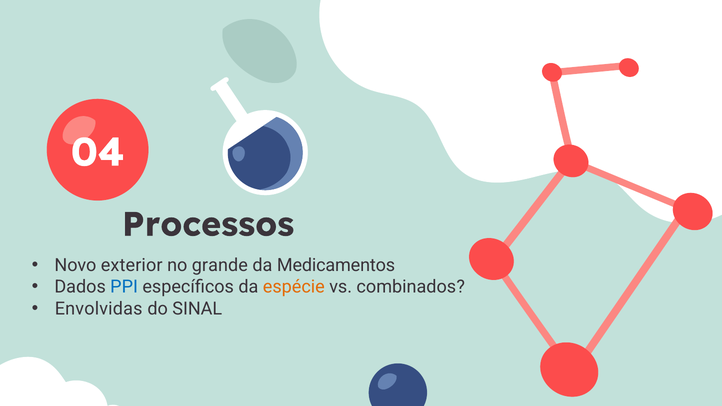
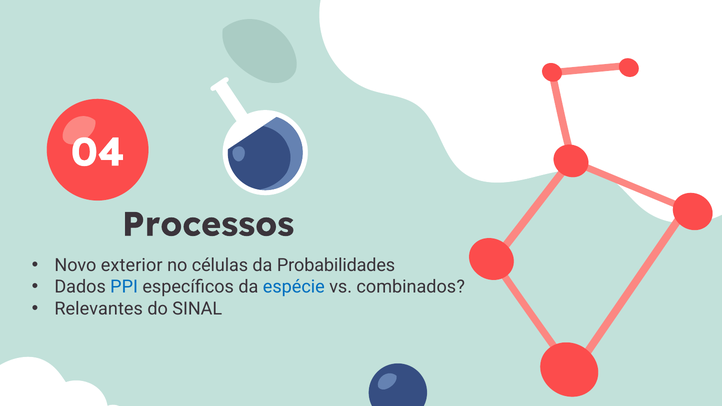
grande: grande -> células (220, 265)
Medicamentos: Medicamentos -> Probabilidades (336, 265)
espécie colour: orange -> blue (294, 287)
Envolvidas: Envolvidas -> Relevantes (99, 309)
